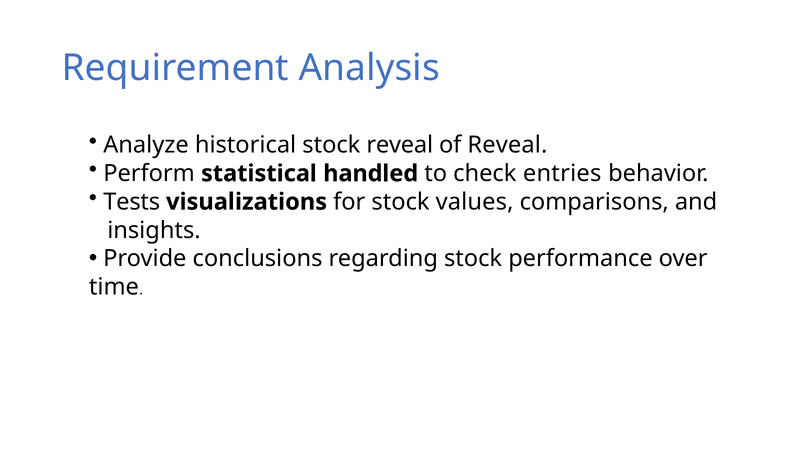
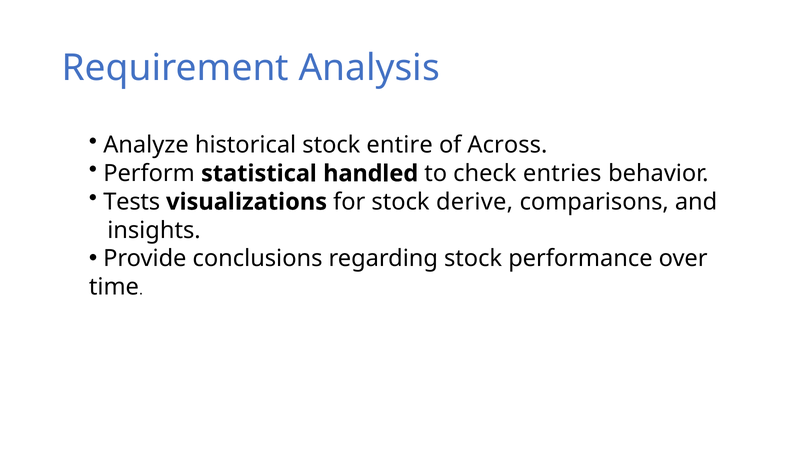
stock reveal: reveal -> entire (400, 145)
of Reveal: Reveal -> Across (507, 145)
values: values -> derive (475, 202)
